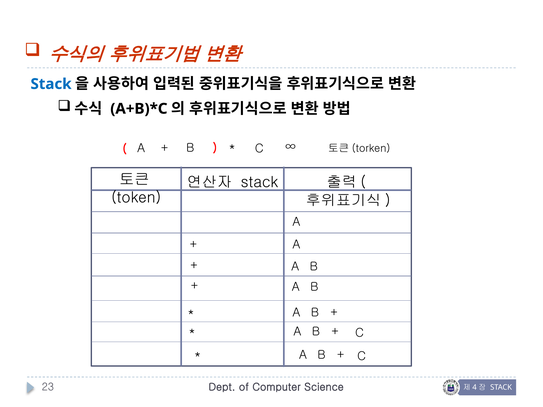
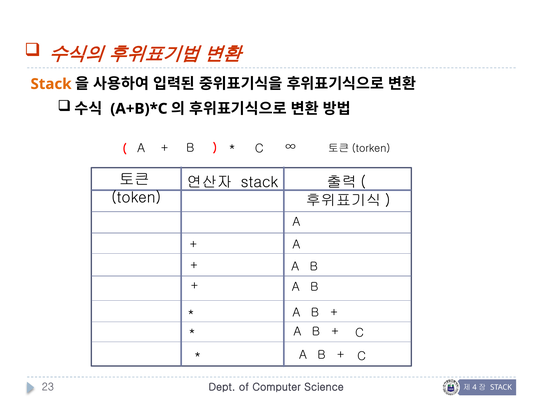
Stack colour: blue -> orange (51, 84)
